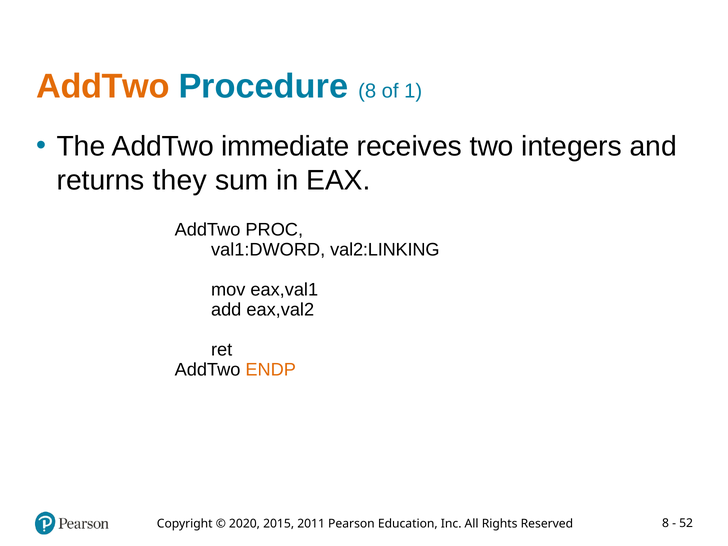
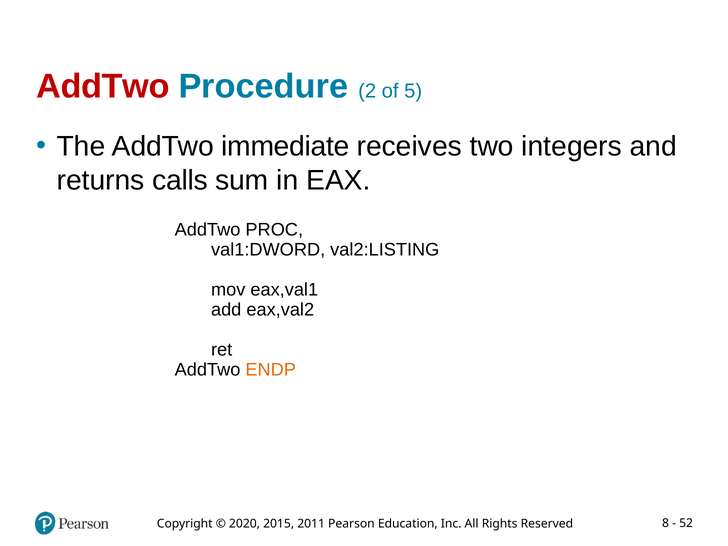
AddTwo colour: orange -> red (103, 86)
Procedure 8: 8 -> 2 (367, 91)
1: 1 -> 5 (413, 91)
they: they -> calls (180, 180)
val2:LINKING: val2:LINKING -> val2:LISTING (385, 250)
